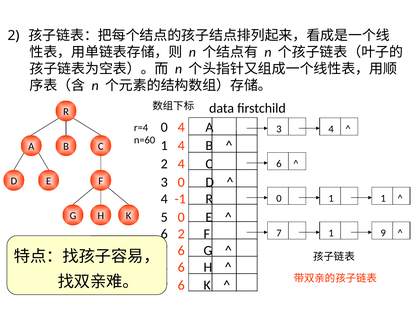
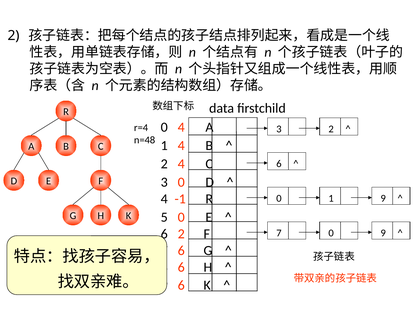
3 4: 4 -> 2 (331, 129)
n=60: n=60 -> n=48 (145, 140)
1 1: 1 -> 9 (383, 199)
7 1: 1 -> 0 (331, 234)
